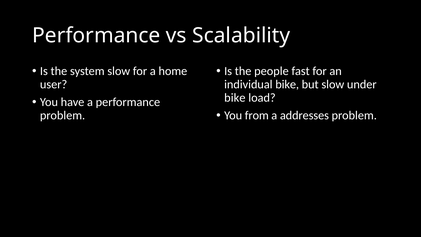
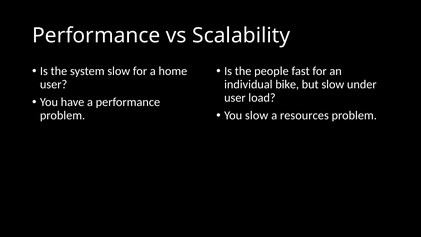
bike: bike -> user (235, 98)
You from: from -> slow (257, 115)
addresses: addresses -> resources (304, 115)
